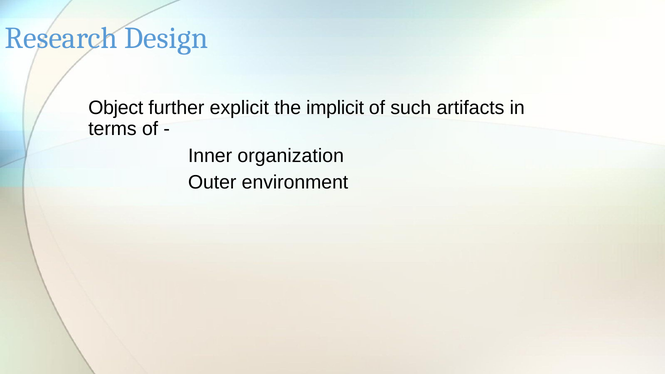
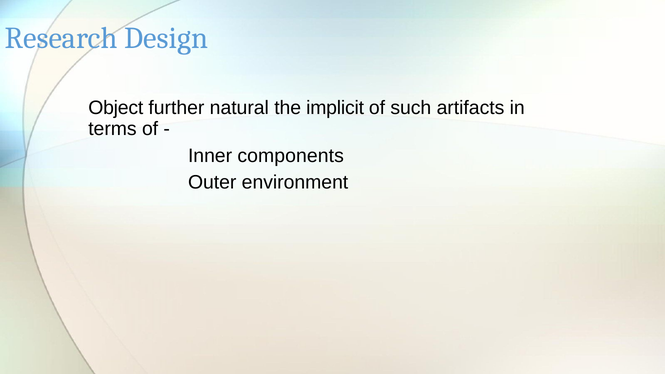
explicit: explicit -> natural (239, 108)
organization: organization -> components (291, 156)
